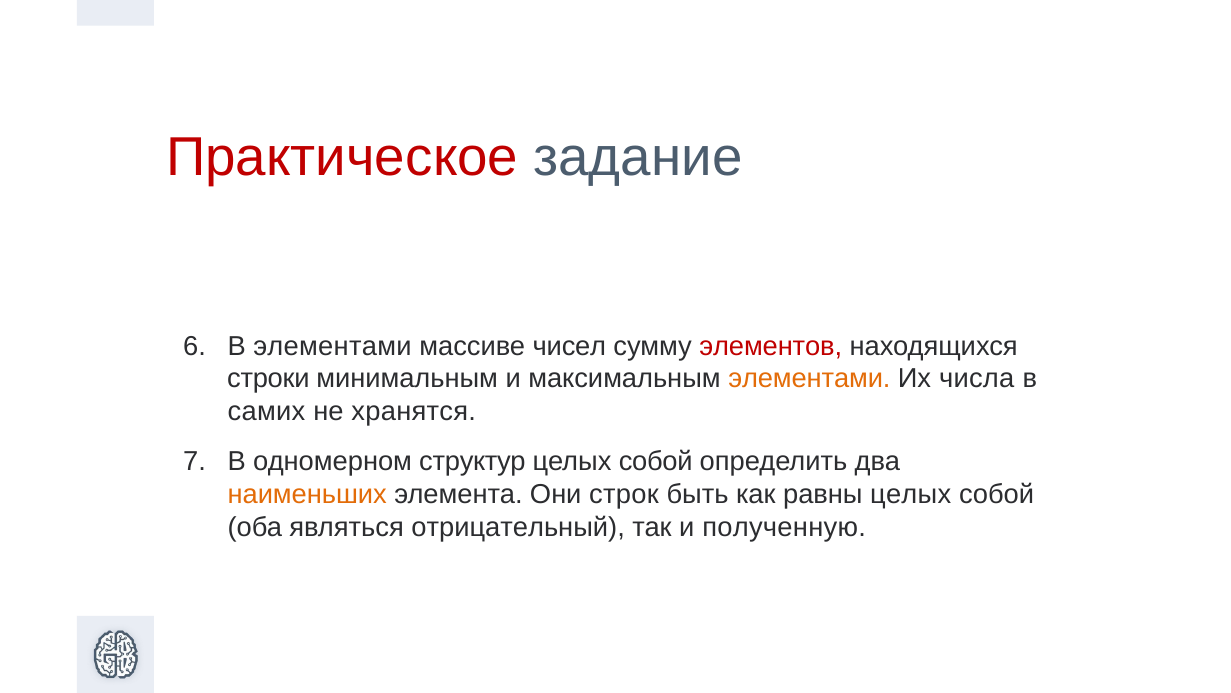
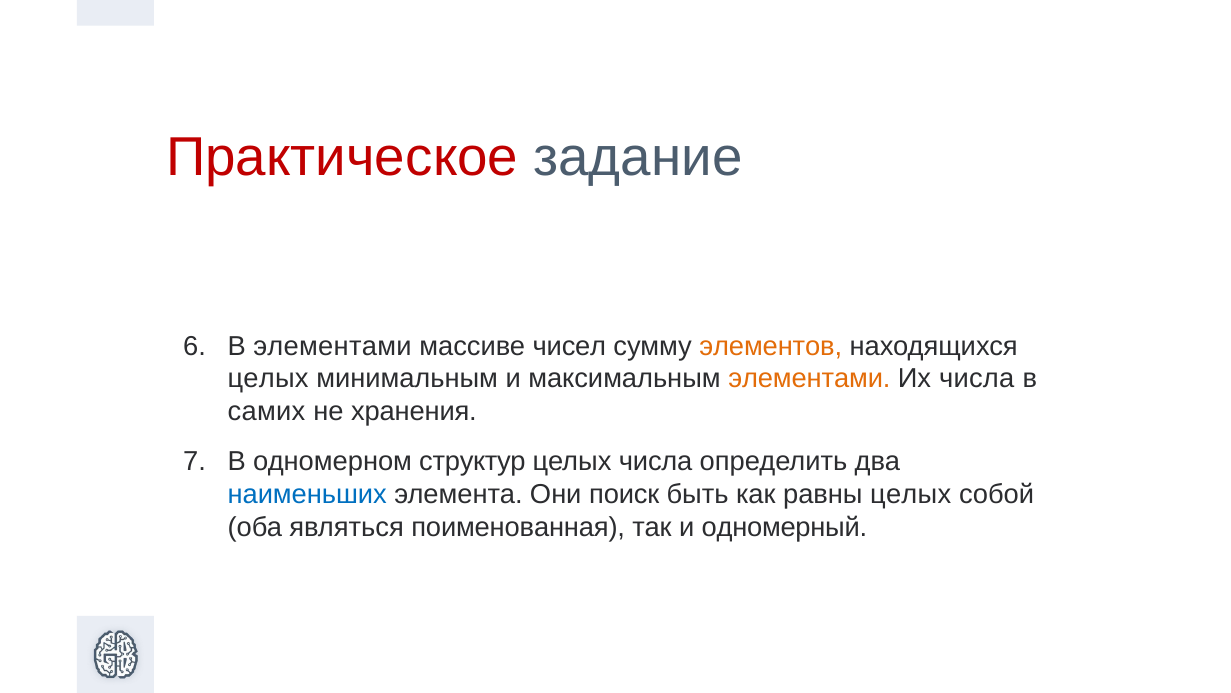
элементов colour: red -> orange (771, 346)
строки: строки -> целых (268, 379)
хранятся: хранятся -> хранения (414, 411)
собой: собой -> числа (656, 461)
наименьших colour: orange -> blue (307, 494)
строк: строк -> поиск (624, 494)
отрицательный: отрицательный -> поименованная (518, 527)
полученную: полученную -> одномерный (784, 527)
